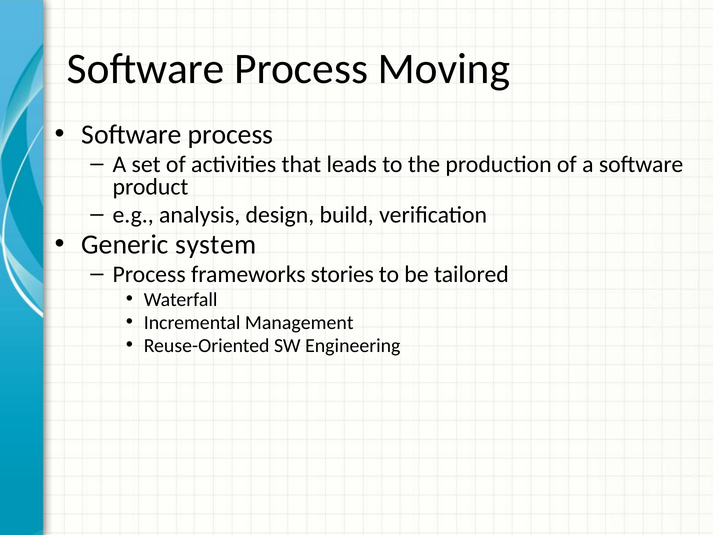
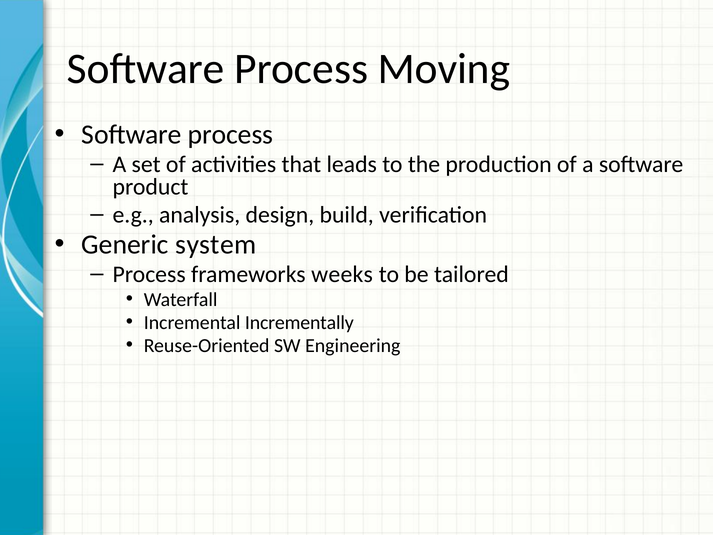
stories: stories -> weeks (342, 274)
Management: Management -> Incrementally (299, 322)
